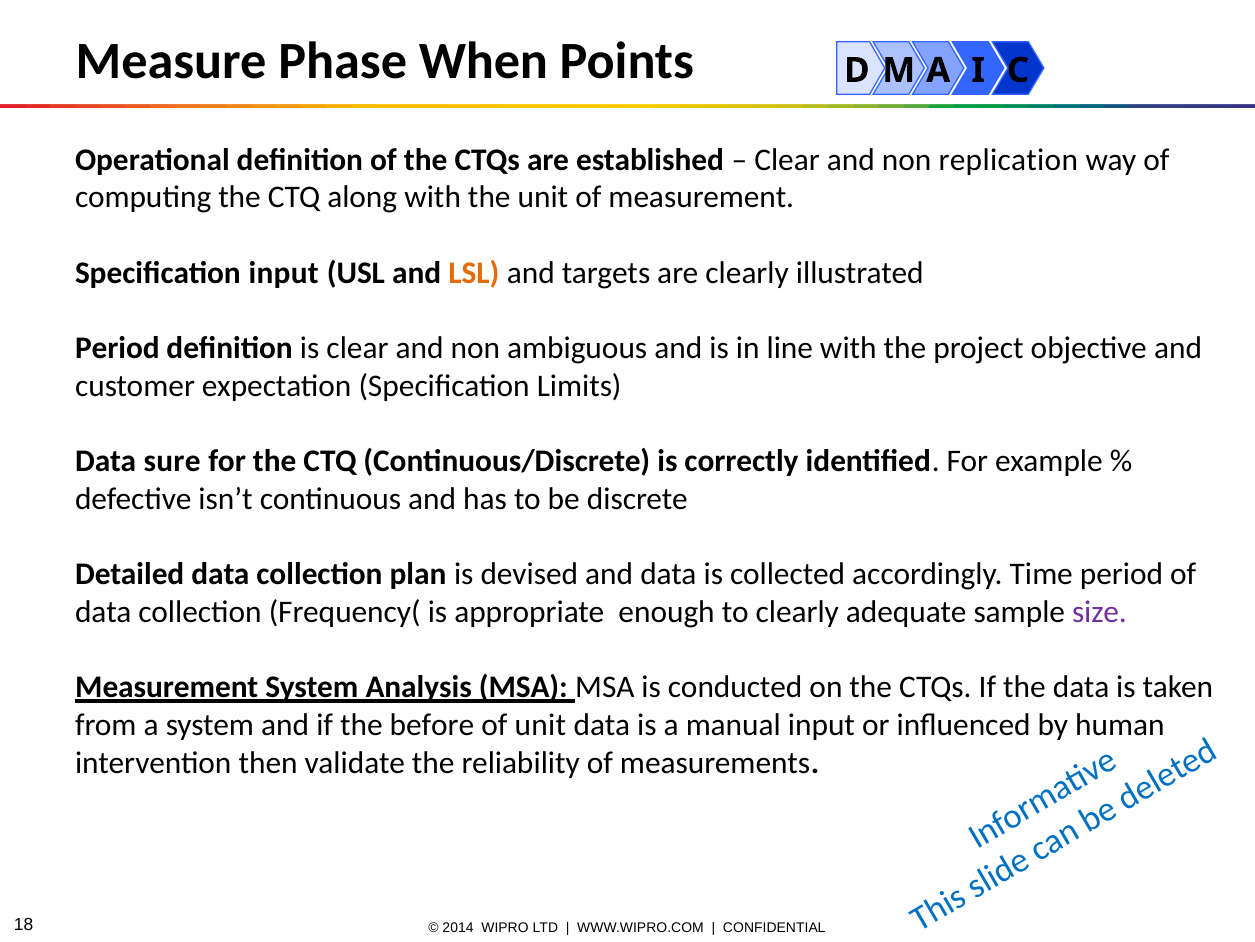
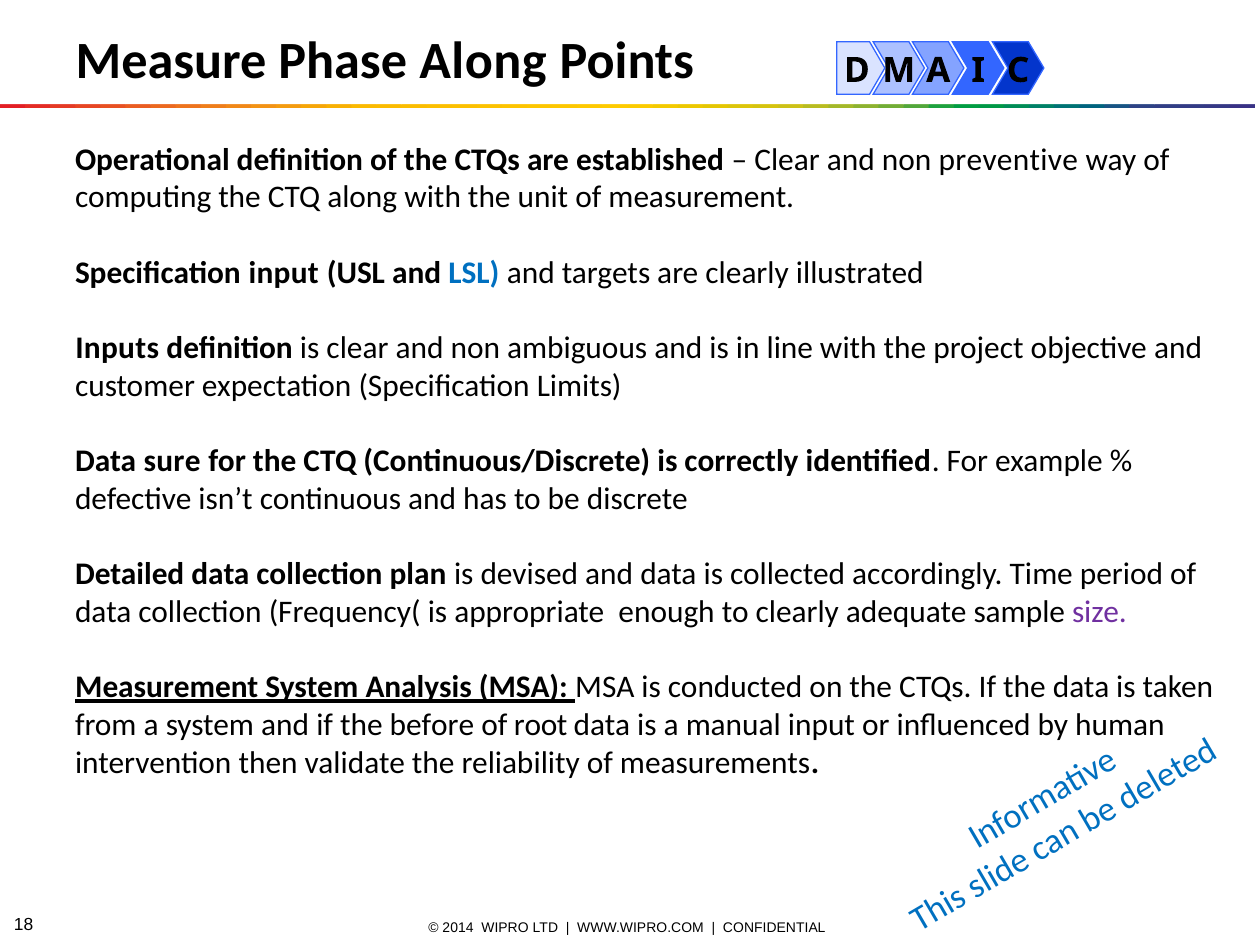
Phase When: When -> Along (483, 61)
replication: replication -> preventive (1008, 160)
LSL colour: orange -> blue (474, 273)
Period: Period -> Inputs (117, 348)
of unit: unit -> root (541, 724)
